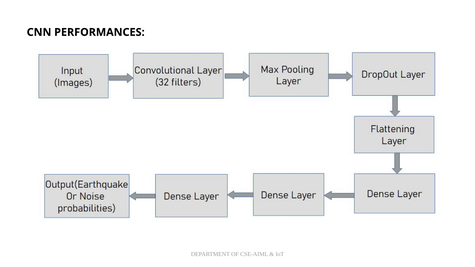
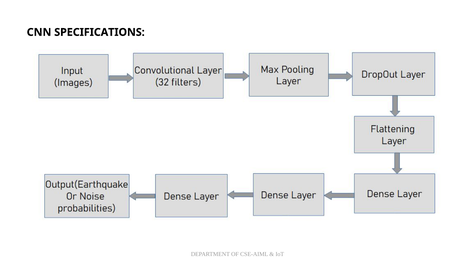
PERFORMANCES: PERFORMANCES -> SPECIFICATIONS (99, 32)
